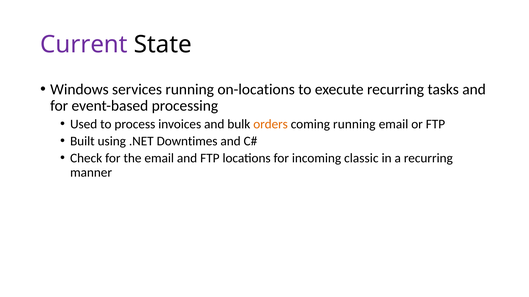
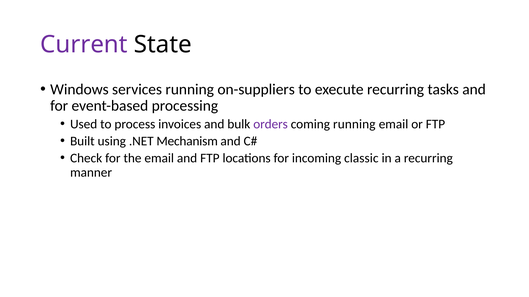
on-locations: on-locations -> on-suppliers (256, 89)
orders colour: orange -> purple (271, 124)
Downtimes: Downtimes -> Mechanism (187, 141)
